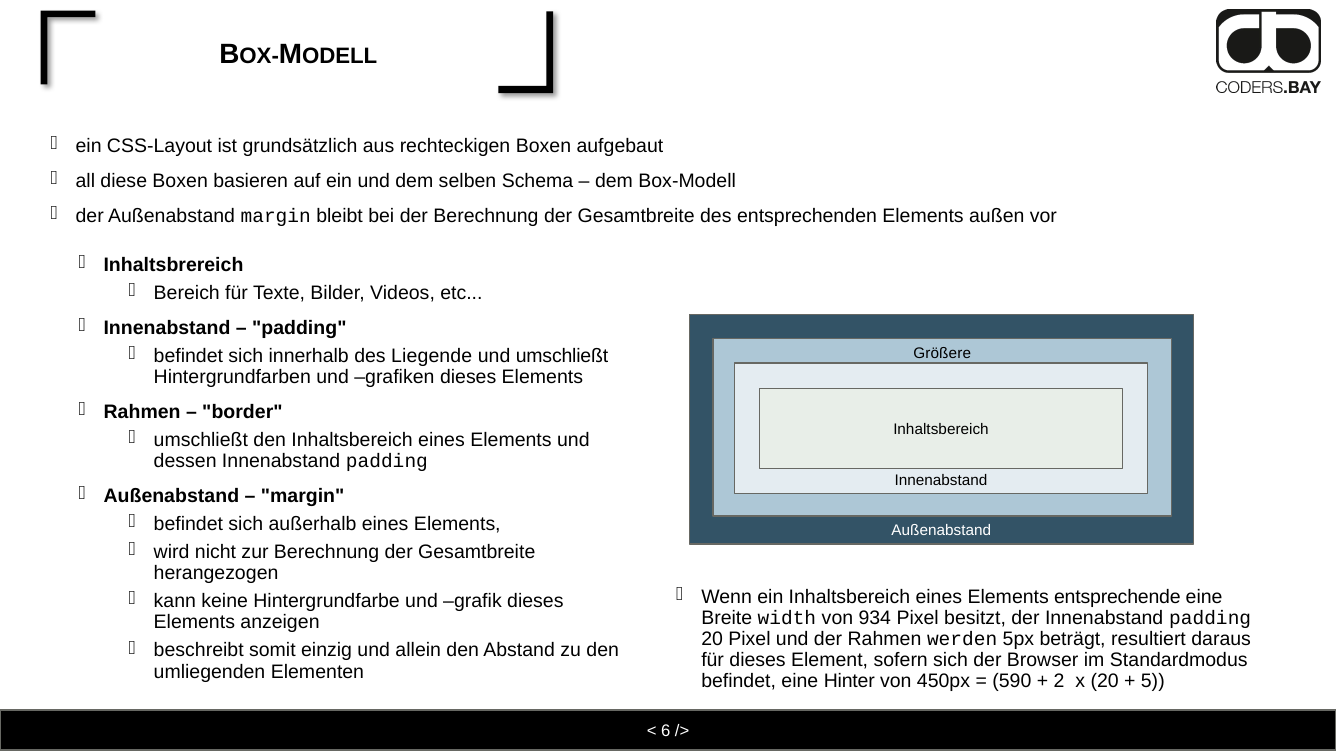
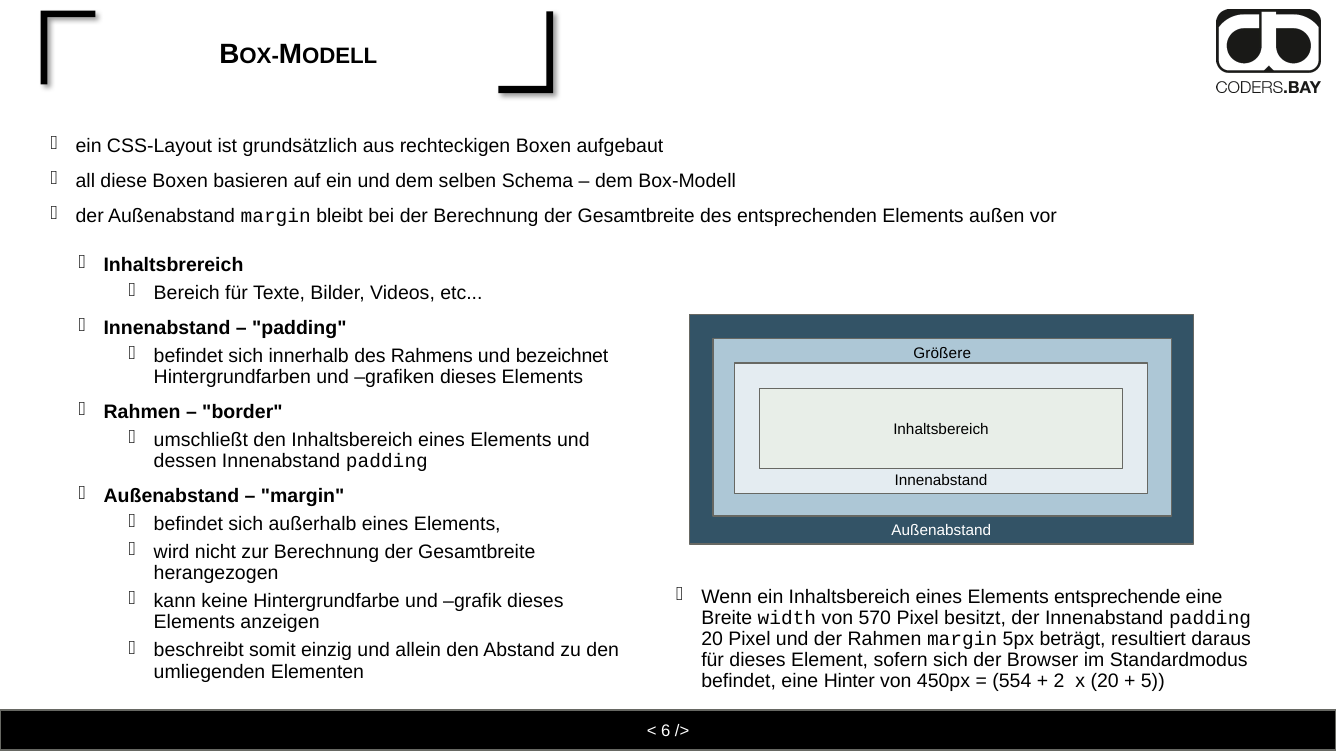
Liegende: Liegende -> Rahmens (432, 356)
und umschließt: umschließt -> bezeichnet (562, 356)
934: 934 -> 570 (875, 618)
Rahmen werden: werden -> margin (962, 639)
590: 590 -> 554 (1012, 681)
